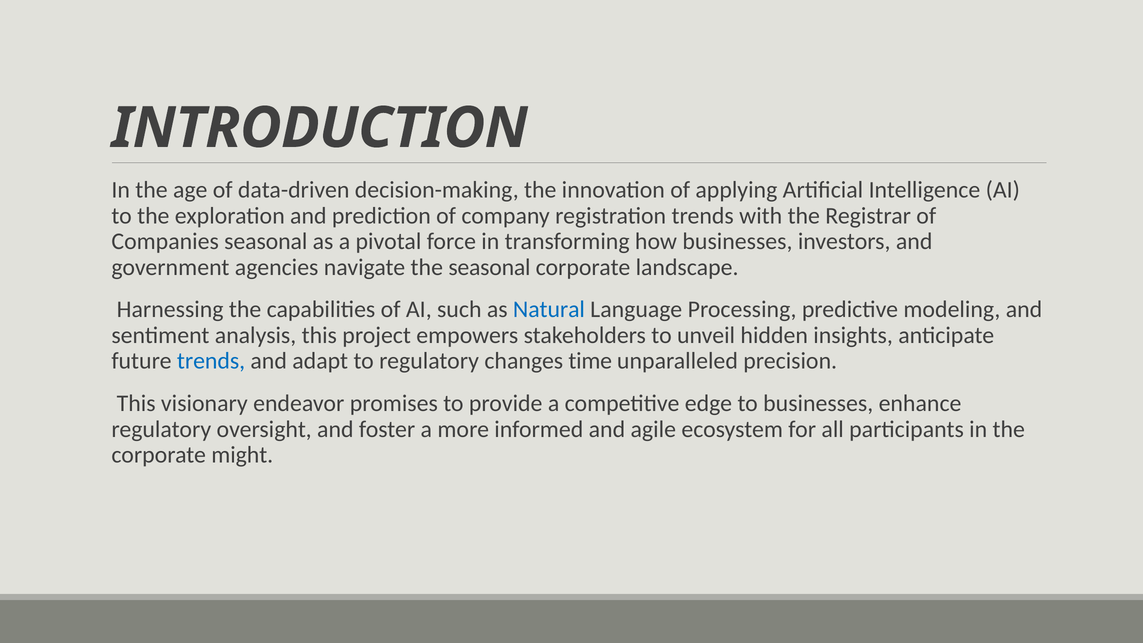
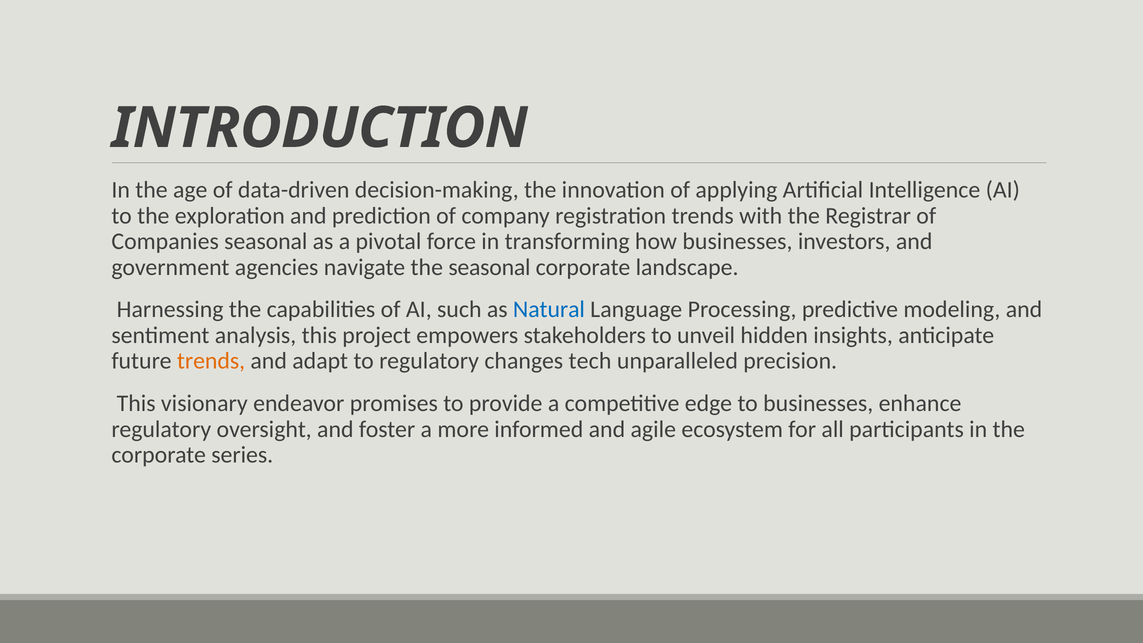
trends colour: blue -> orange (211, 361)
time: time -> tech (590, 361)
might: might -> series (242, 455)
